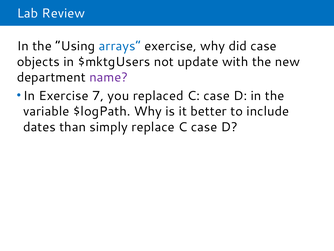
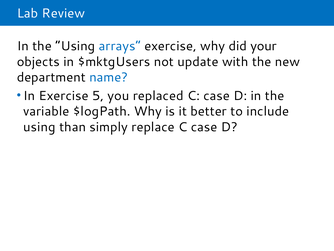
did case: case -> your (264, 46)
name colour: purple -> blue (109, 77)
7: 7 -> 5 (98, 96)
dates: dates -> using (39, 127)
